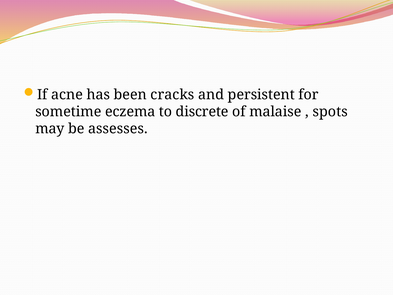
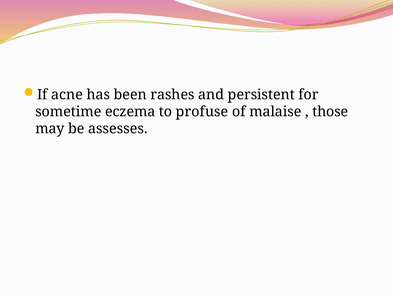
cracks: cracks -> rashes (172, 95)
discrete: discrete -> profuse (202, 112)
spots: spots -> those (330, 112)
